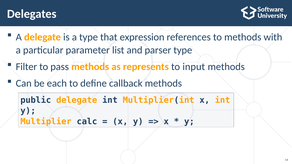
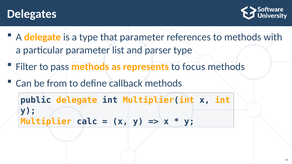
that expression: expression -> parameter (142, 37)
input: input -> focus (194, 67)
each: each -> from (57, 83)
